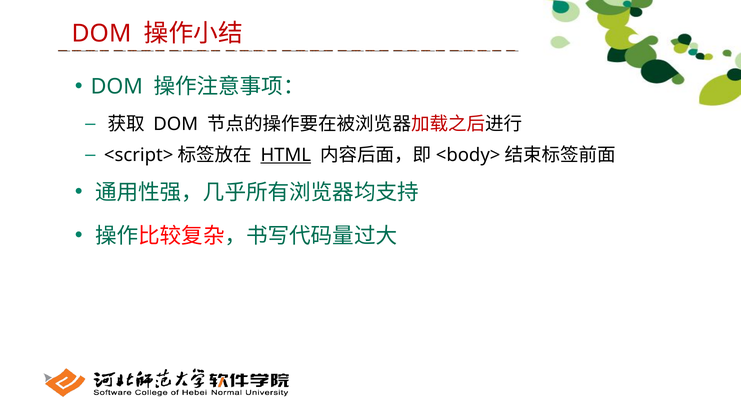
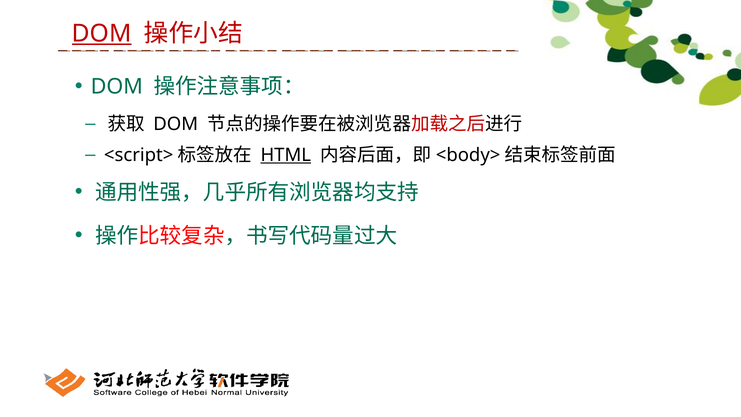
DOM underline: none -> present (102, 34)
